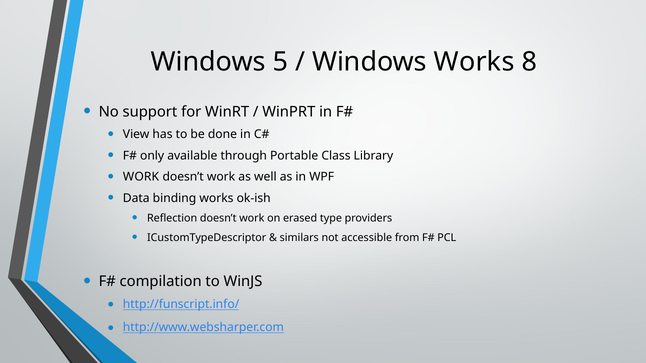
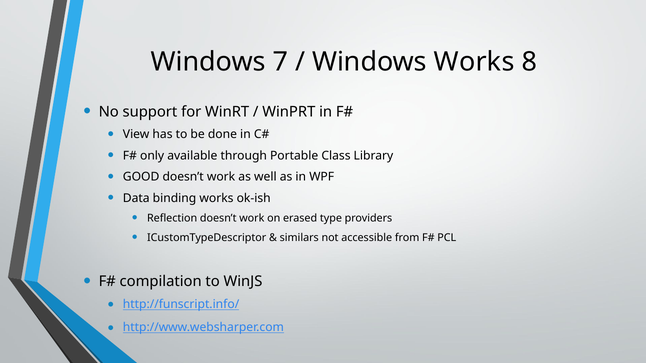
5: 5 -> 7 (280, 62)
WORK: WORK -> GOOD (141, 177)
